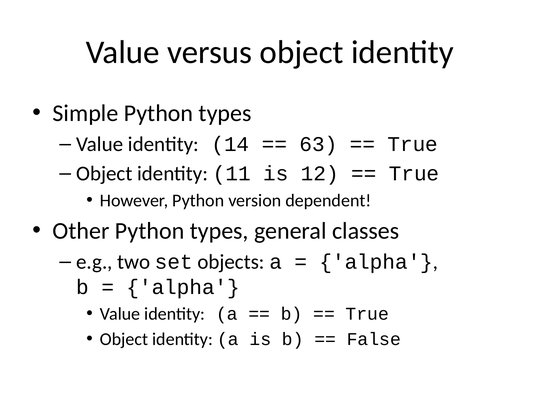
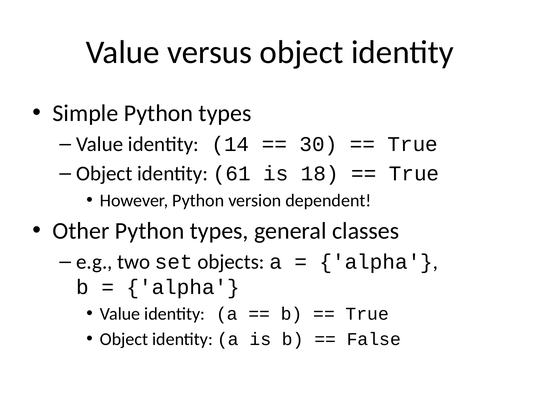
63: 63 -> 30 (318, 144)
11: 11 -> 61 (232, 174)
12: 12 -> 18 (320, 174)
